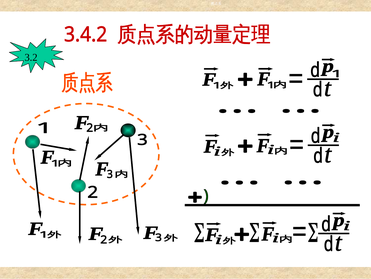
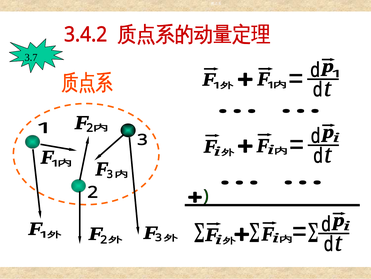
3.2: 3.2 -> 3.7 (31, 57)
